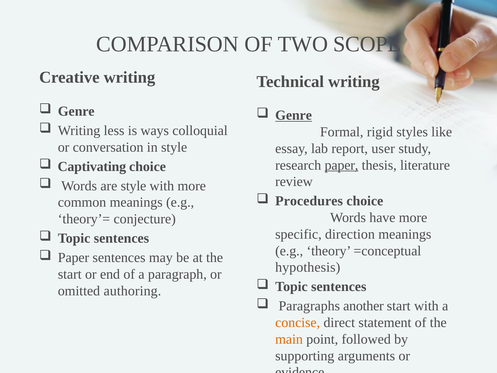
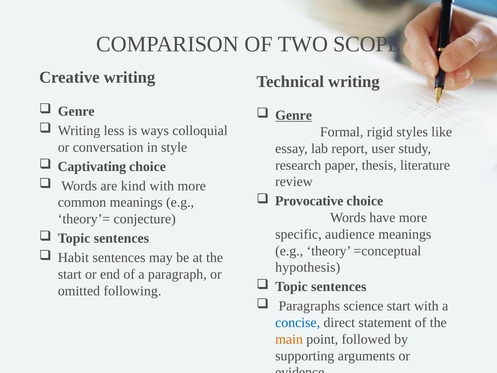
paper underline: present -> none (341, 165)
are style: style -> kind (133, 186)
Procedures: Procedures -> Provocative (309, 201)
direction: direction -> audience (350, 234)
Paper: Paper -> Habit (73, 258)
authoring: authoring -> following (132, 291)
another: another -> science (363, 306)
concise colour: orange -> blue (298, 322)
